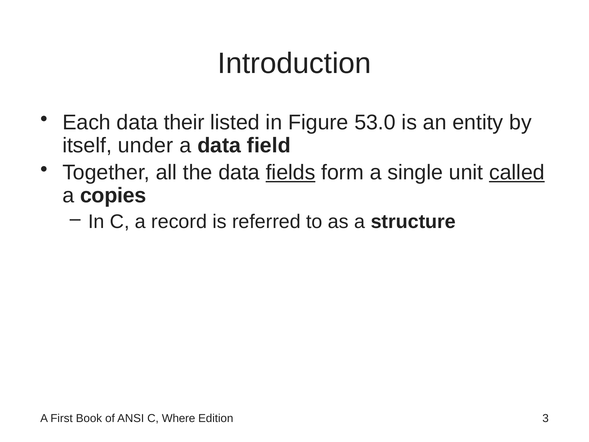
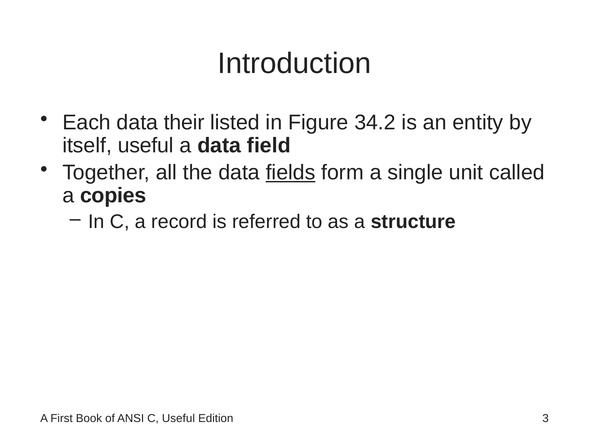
53.0: 53.0 -> 34.2 (375, 122)
itself under: under -> useful (146, 145)
called underline: present -> none (517, 172)
C Where: Where -> Useful (178, 418)
